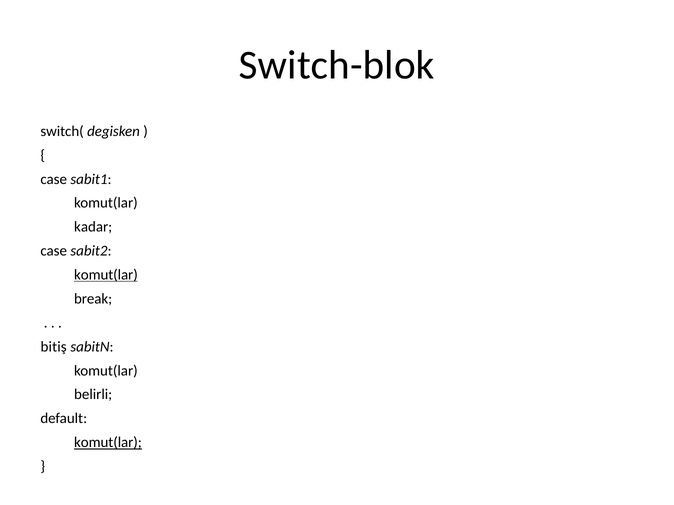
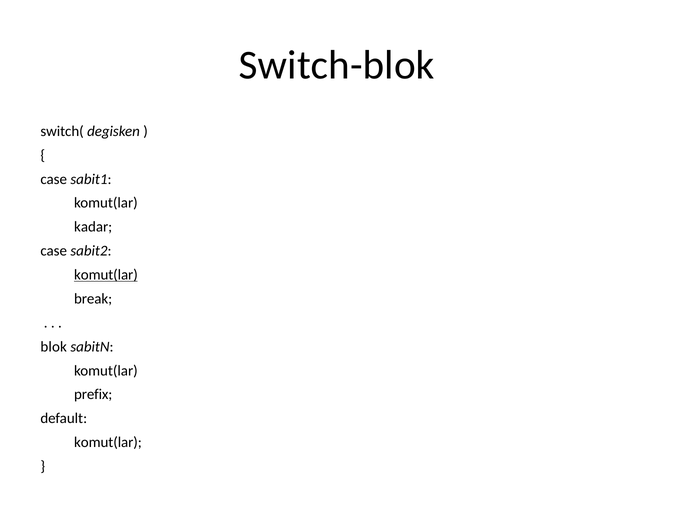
bitiş: bitiş -> blok (54, 347)
belirli: belirli -> prefix (93, 395)
komut(lar underline: present -> none (108, 443)
